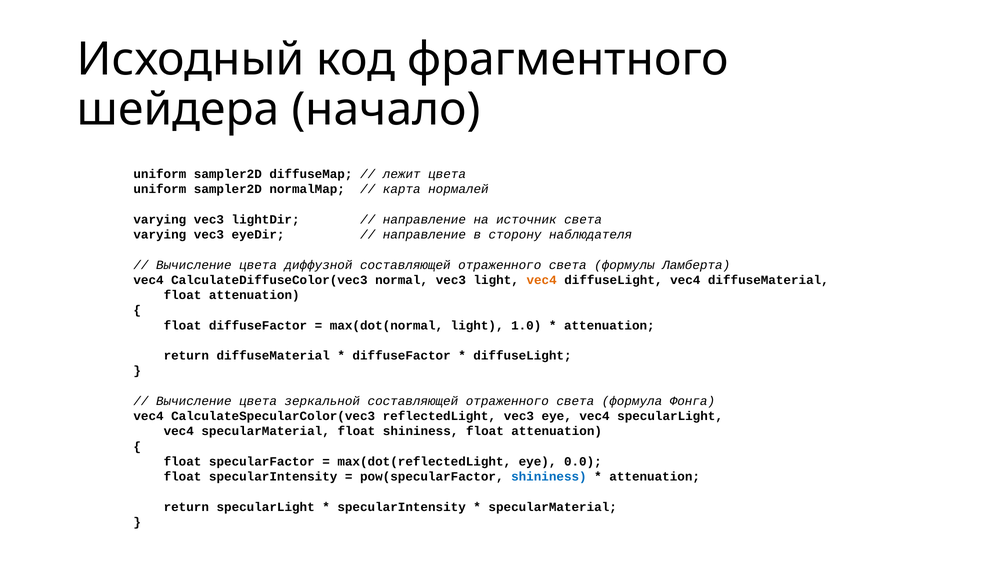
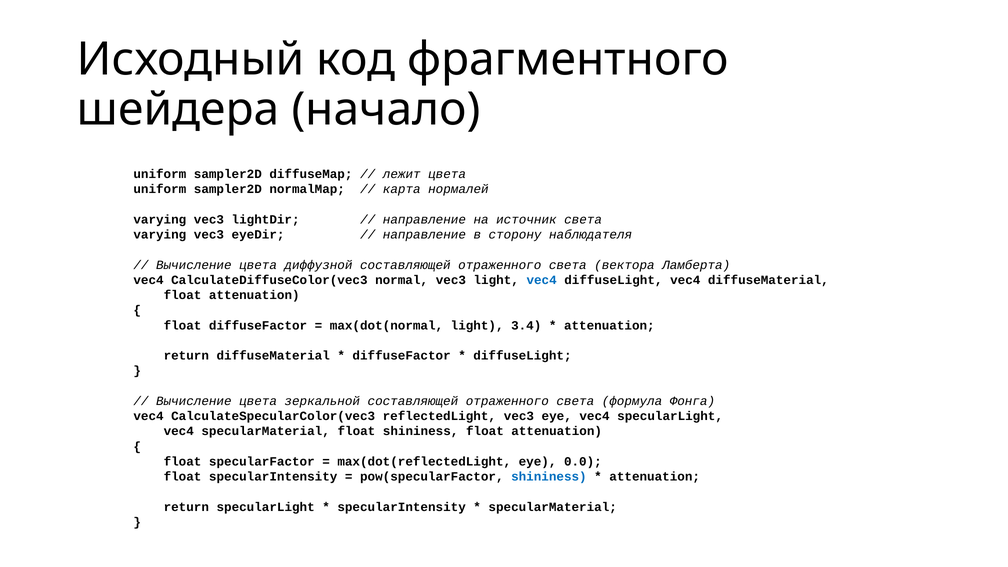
формулы: формулы -> вектора (624, 265)
vec4 colour: orange -> blue (542, 280)
1.0: 1.0 -> 3.4 (526, 325)
